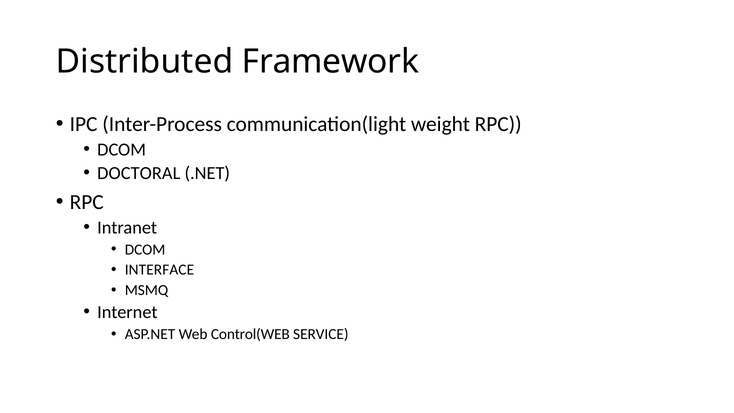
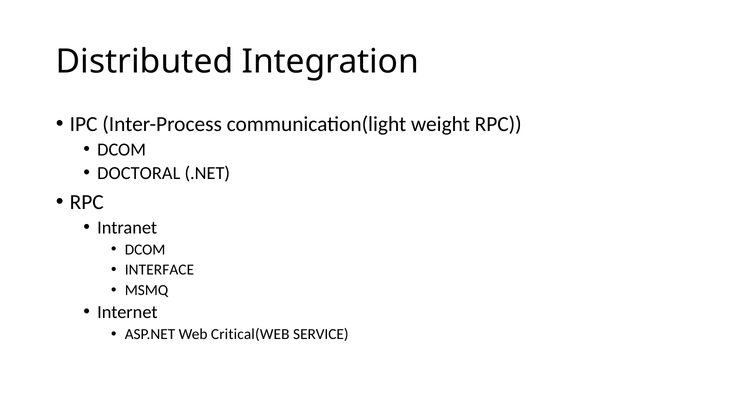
Framework: Framework -> Integration (330, 62)
Control(WEB: Control(WEB -> Critical(WEB (250, 334)
